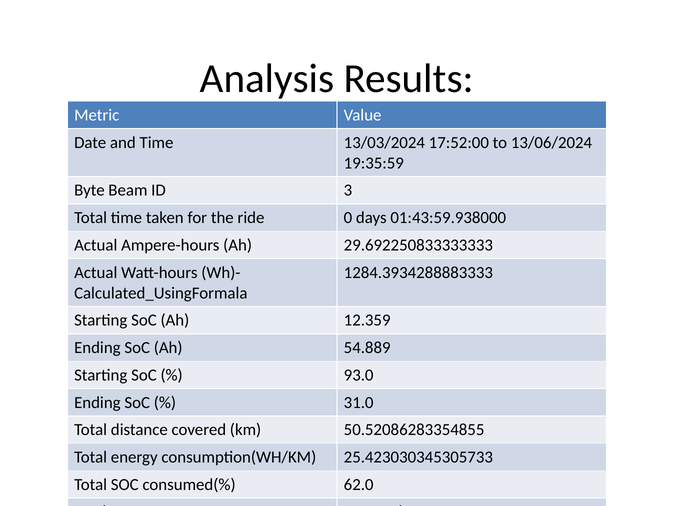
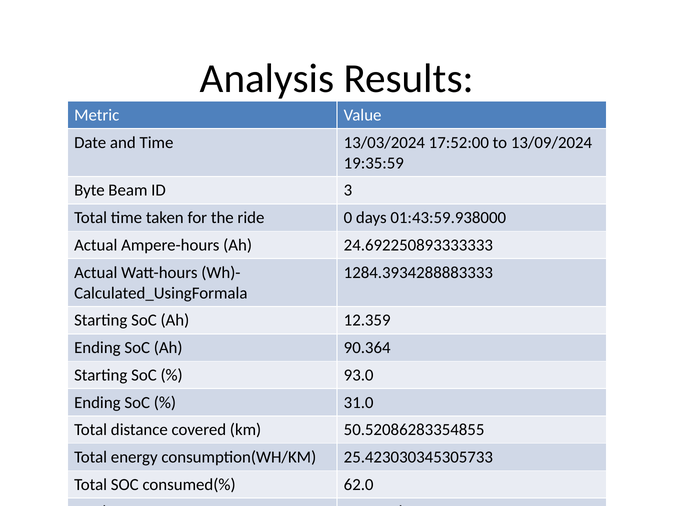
13/06/2024: 13/06/2024 -> 13/09/2024 (552, 142)
29.692250833333333: 29.692250833333333 -> 24.692250893333333 (418, 245)
54.889: 54.889 -> 90.364 (367, 347)
